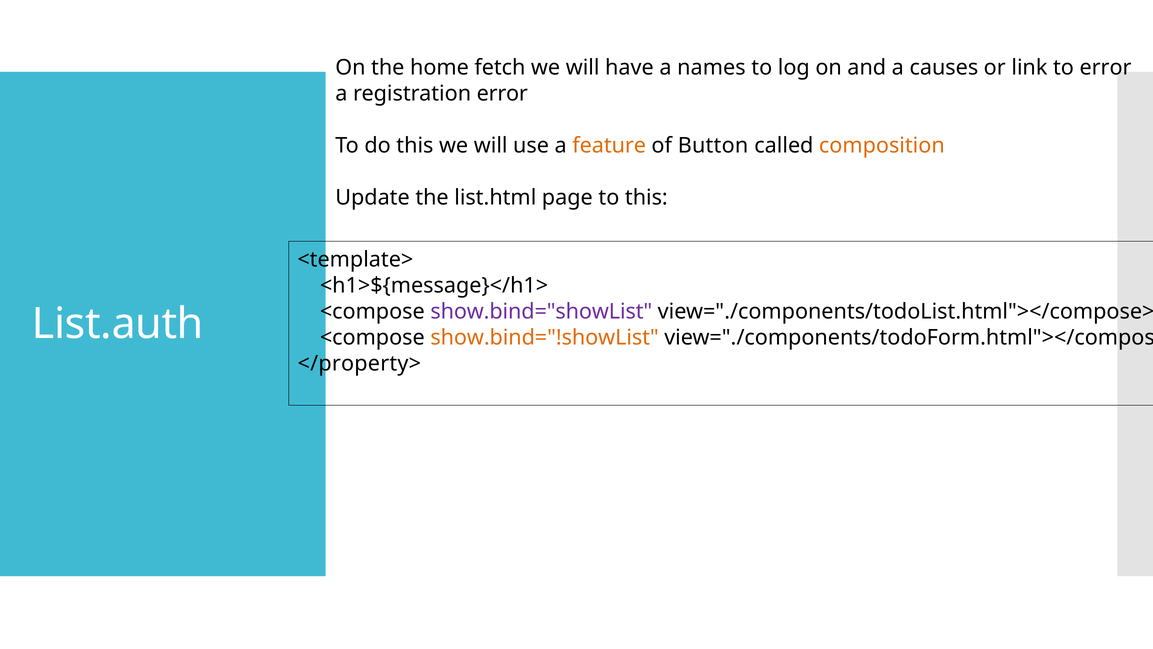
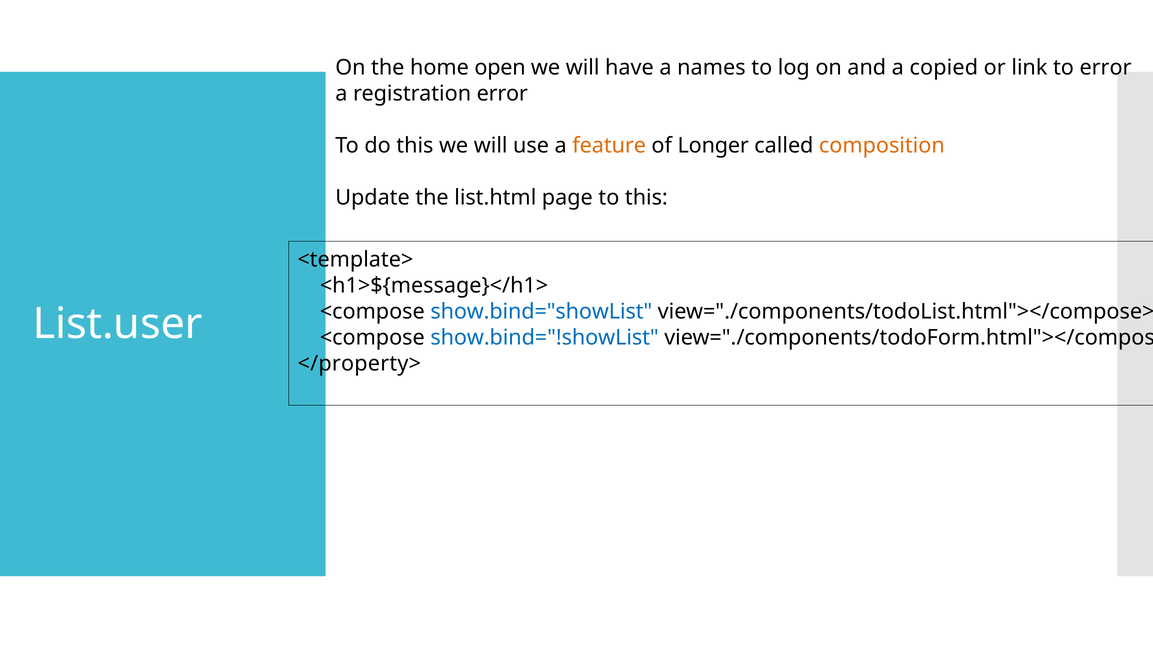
fetch: fetch -> open (500, 68)
causes: causes -> copied (944, 68)
Button: Button -> Longer (713, 146)
show.bind="showList colour: purple -> blue (541, 311)
List.auth: List.auth -> List.user (118, 324)
show.bind="!showList colour: orange -> blue (545, 337)
